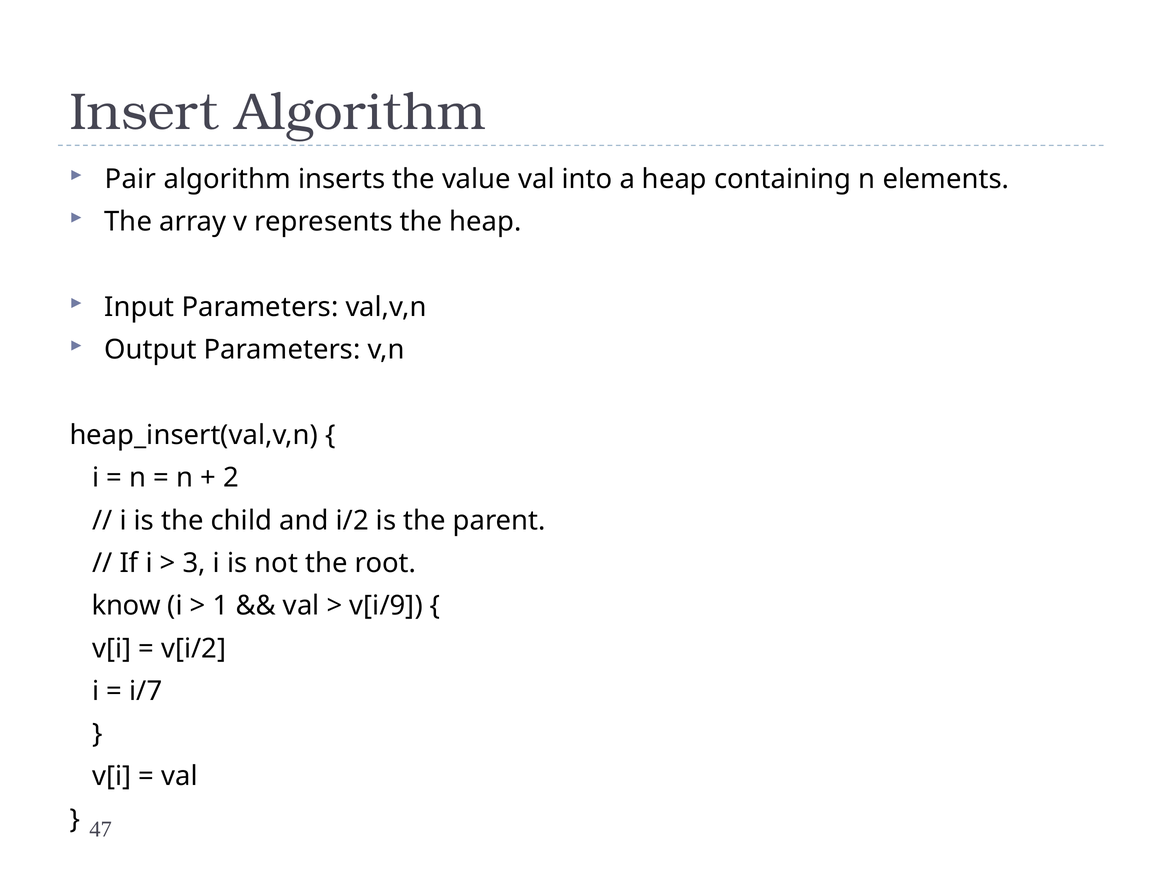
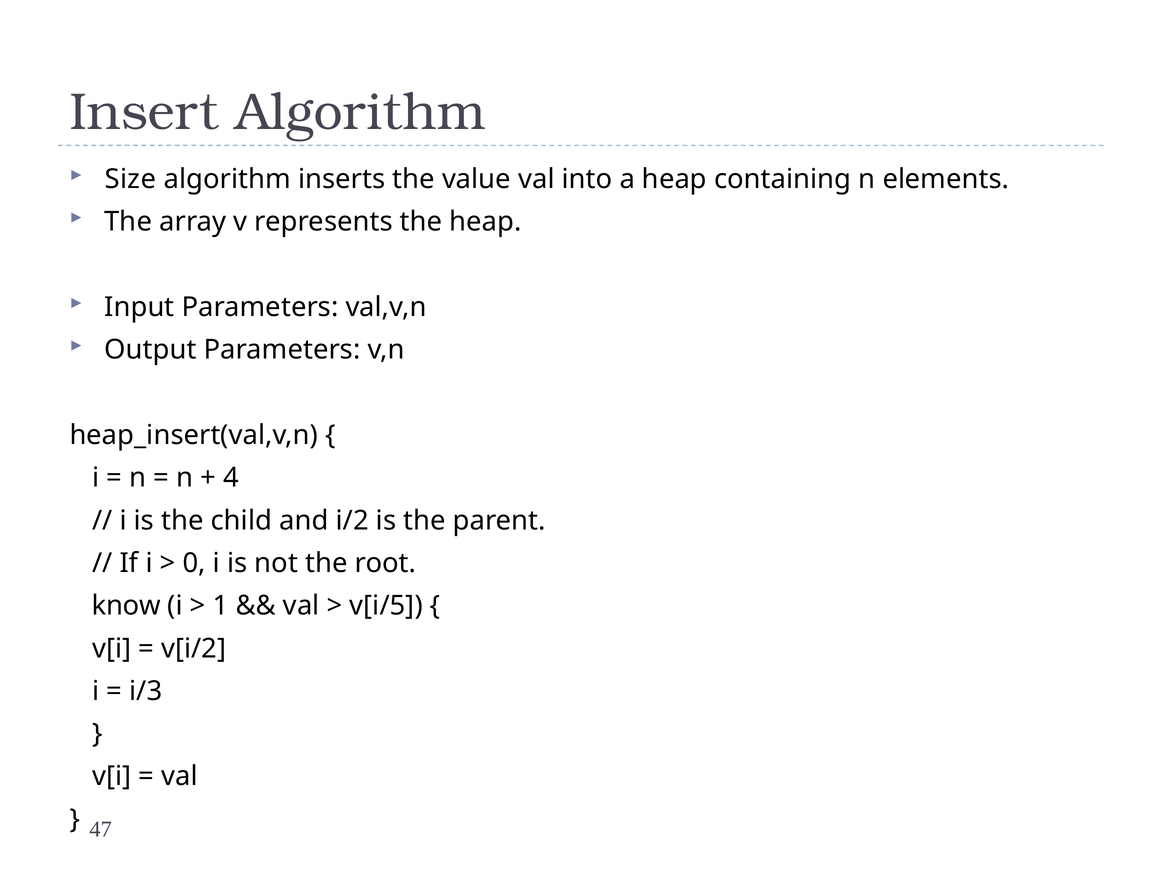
Pair: Pair -> Size (130, 179)
2: 2 -> 4 (231, 478)
3: 3 -> 0 (194, 563)
v[i/9: v[i/9 -> v[i/5 (386, 605)
i/7: i/7 -> i/3 (146, 691)
